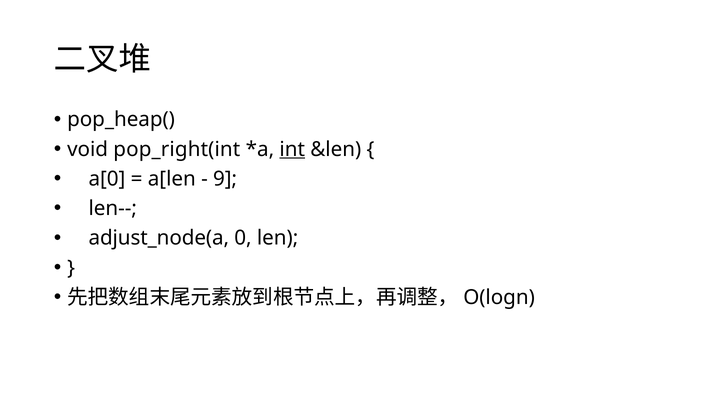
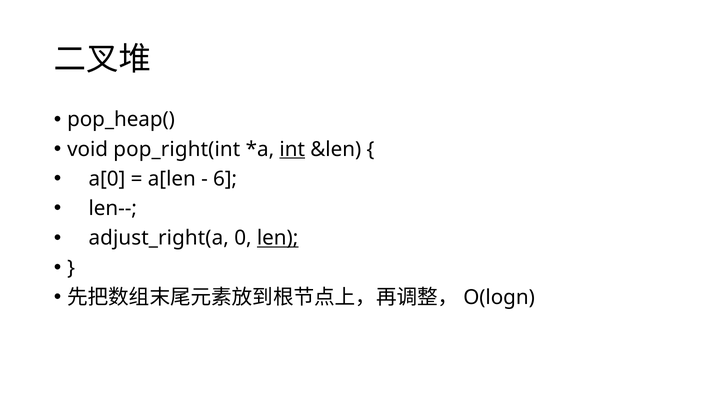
9: 9 -> 6 (225, 179)
adjust_node(a: adjust_node(a -> adjust_right(a (159, 238)
len underline: none -> present (278, 238)
